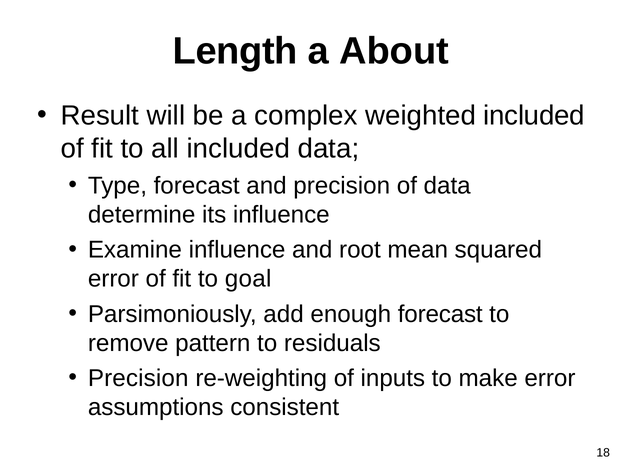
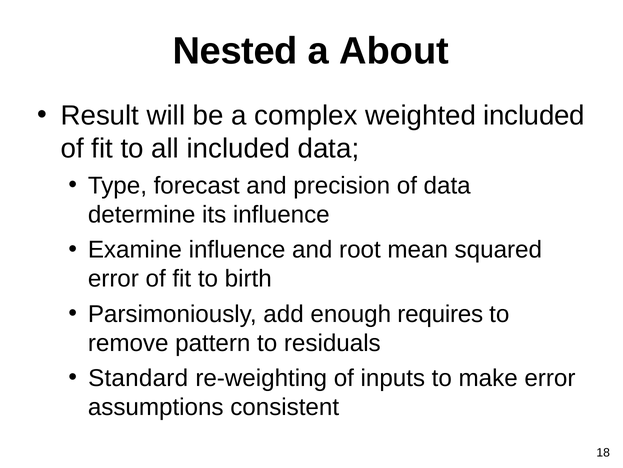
Length: Length -> Nested (235, 51)
goal: goal -> birth (248, 279)
enough forecast: forecast -> requires (440, 314)
Precision: Precision -> Standard (138, 378)
